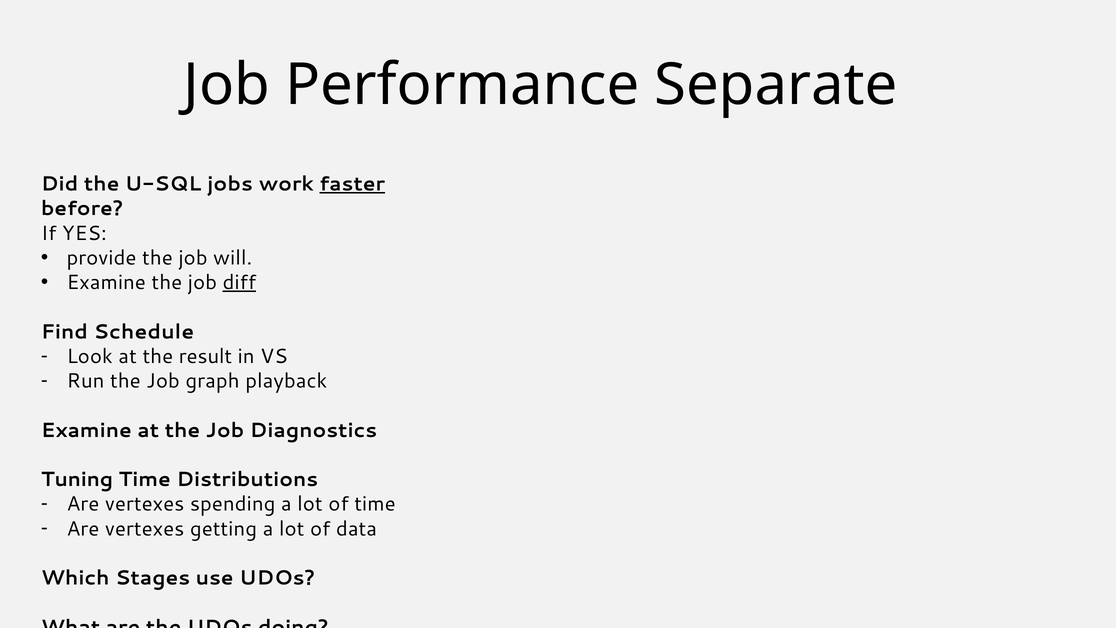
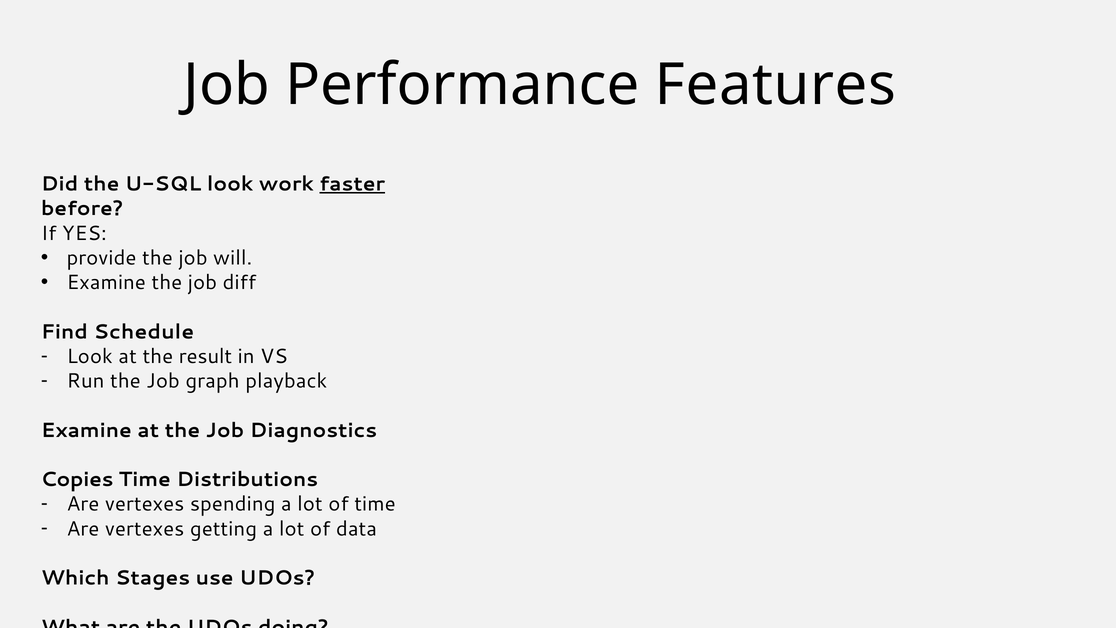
Separate: Separate -> Features (776, 85)
U-SQL jobs: jobs -> look (230, 184)
diff underline: present -> none (239, 282)
Tuning: Tuning -> Copies (77, 479)
